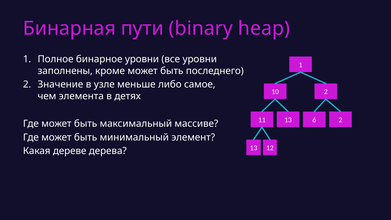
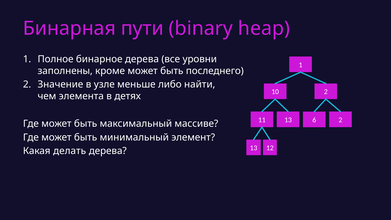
бинарное уровни: уровни -> дерева (142, 59)
самое: самое -> найти (200, 84)
дереве: дереве -> делать (70, 151)
